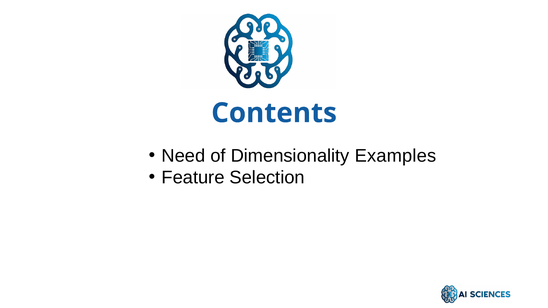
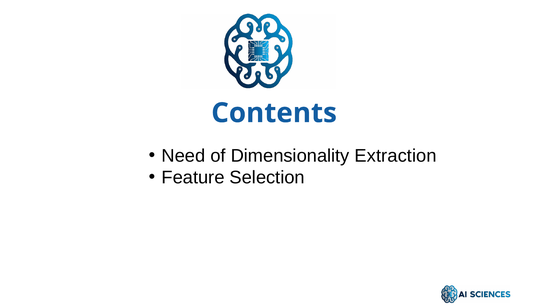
Examples: Examples -> Extraction (396, 156)
